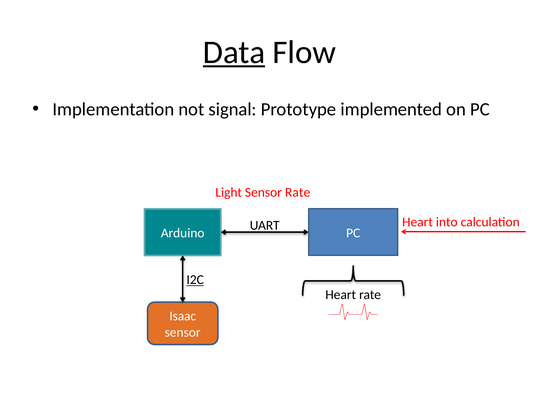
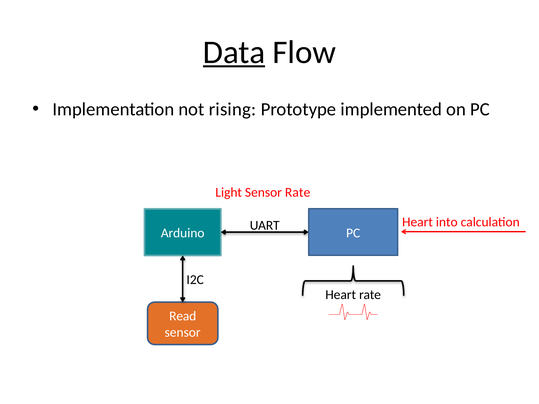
signal: signal -> rising (232, 110)
I2C underline: present -> none (195, 280)
Isaac: Isaac -> Read (183, 316)
